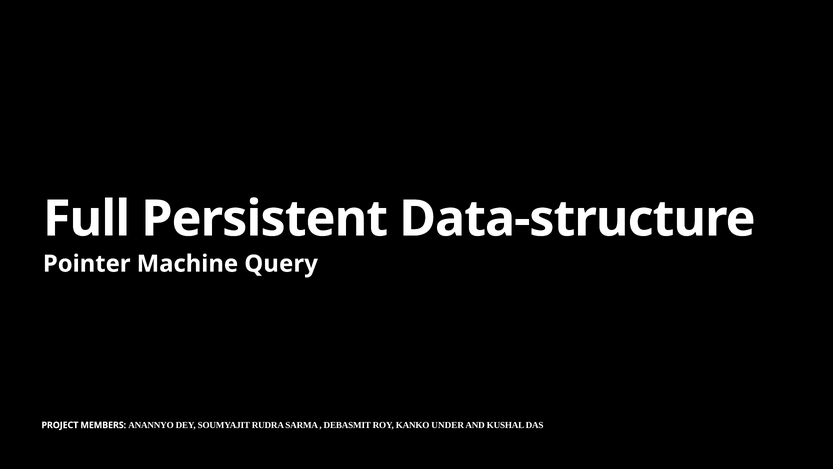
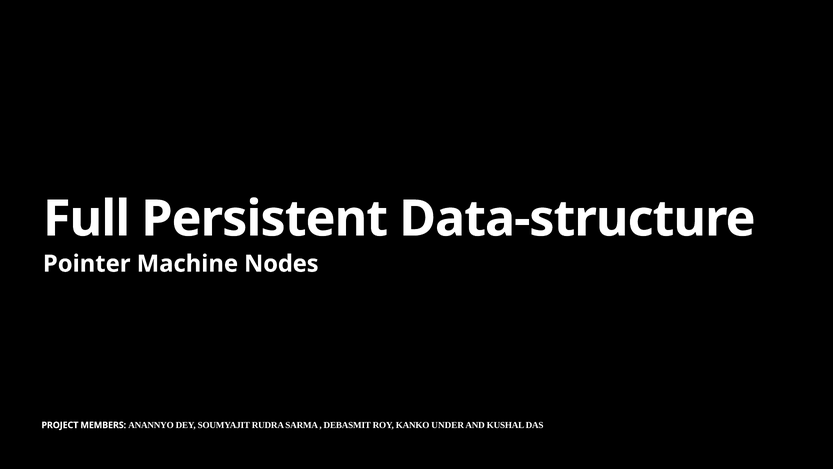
Query: Query -> Nodes (281, 264)
